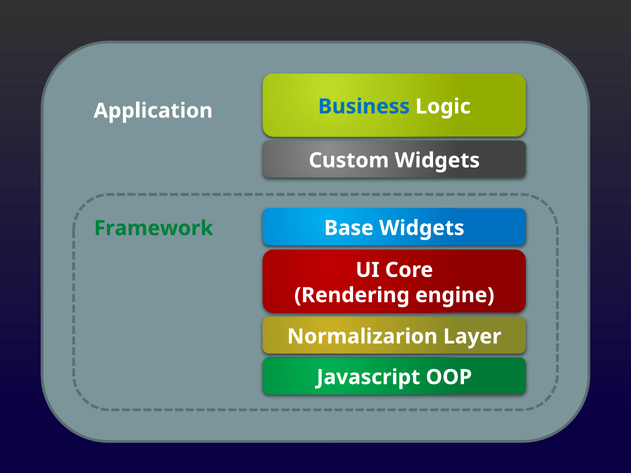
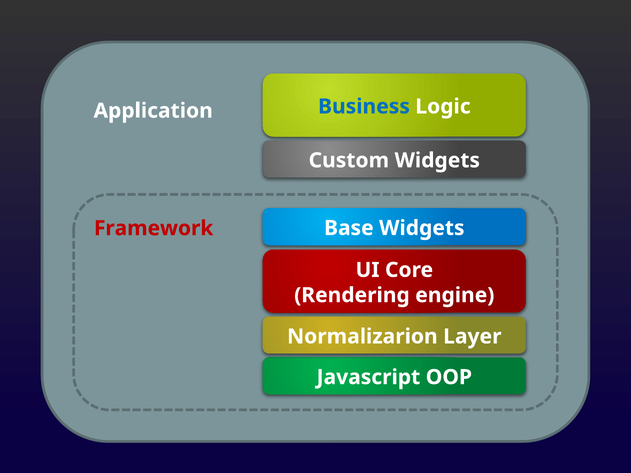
Framework colour: green -> red (154, 228)
